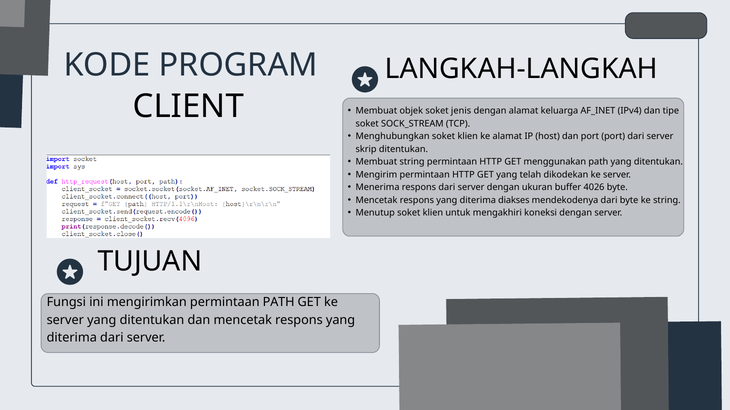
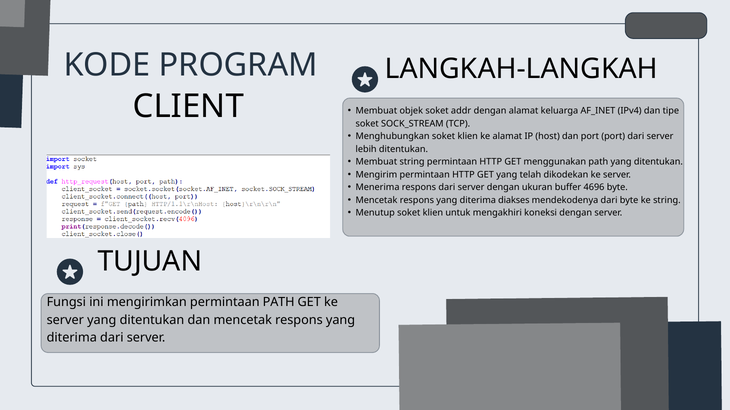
jenis: jenis -> addr (461, 111)
skrip: skrip -> lebih (366, 149)
4026: 4026 -> 4696 (594, 188)
